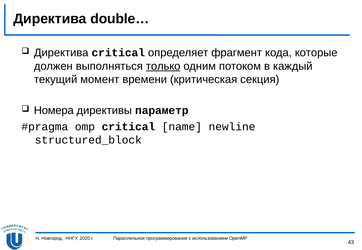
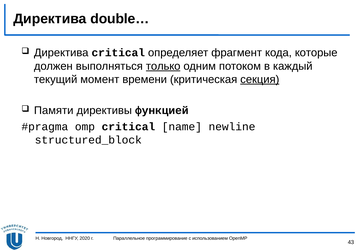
секция underline: none -> present (260, 80)
Номера: Номера -> Памяти (54, 111)
параметр: параметр -> функцией (162, 111)
